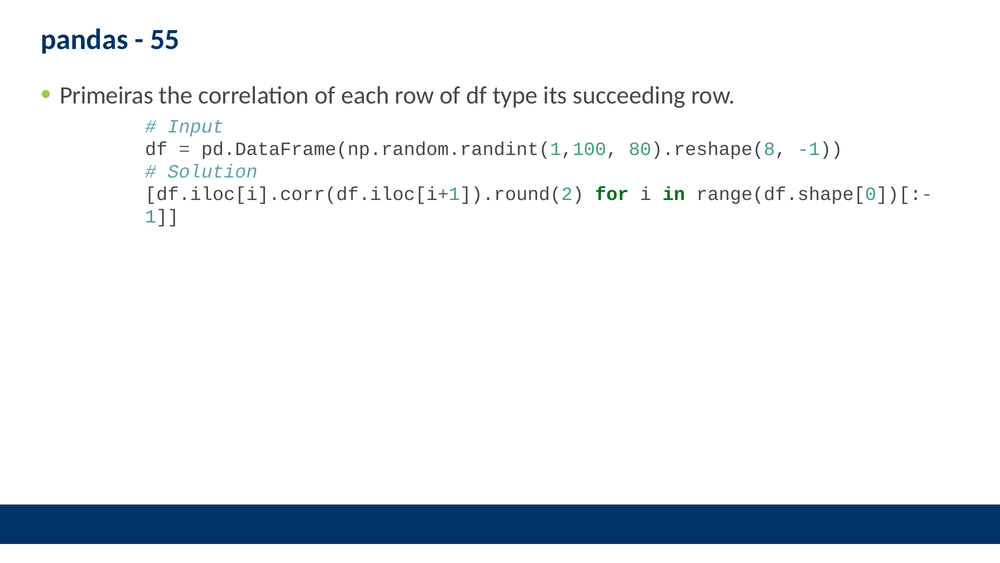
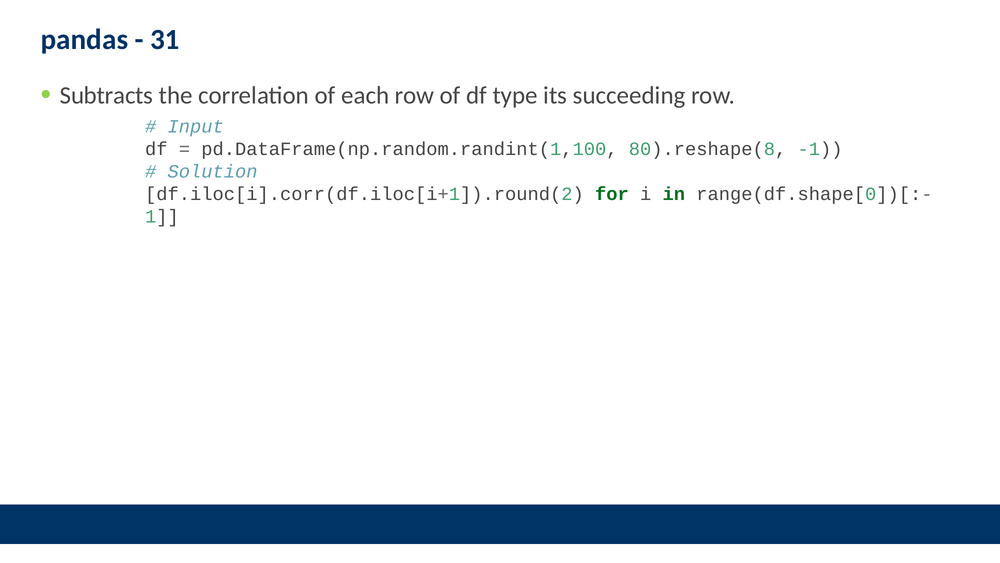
55: 55 -> 31 (165, 40)
Primeiras: Primeiras -> Subtracts (107, 96)
